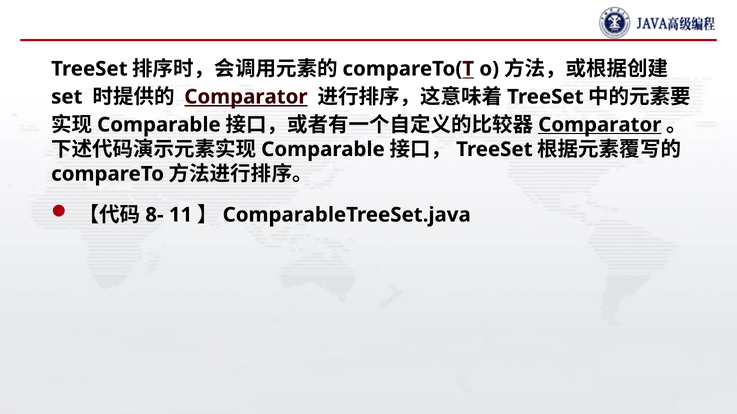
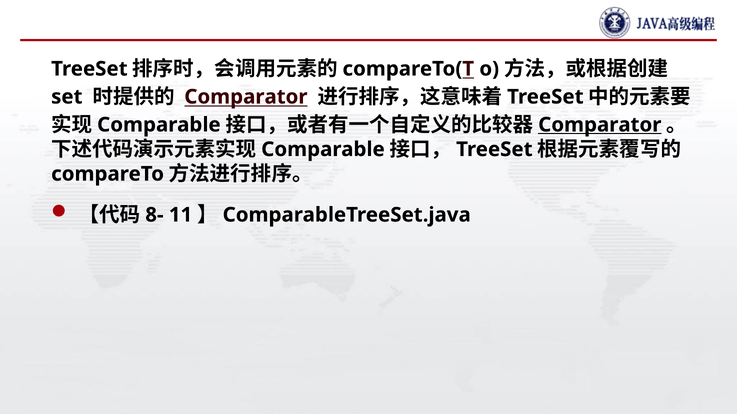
Comparator underline: present -> none (246, 97)
